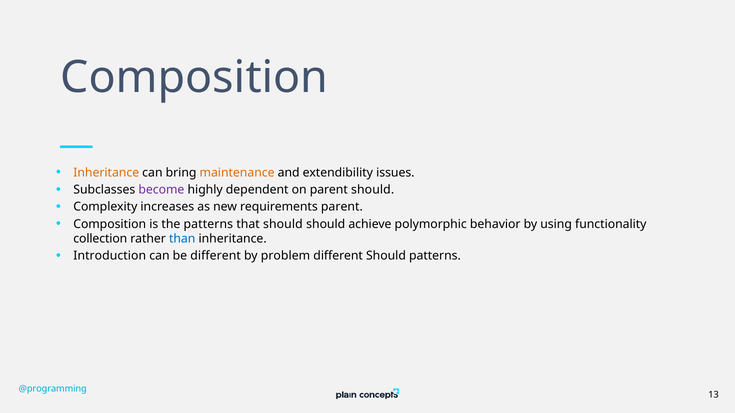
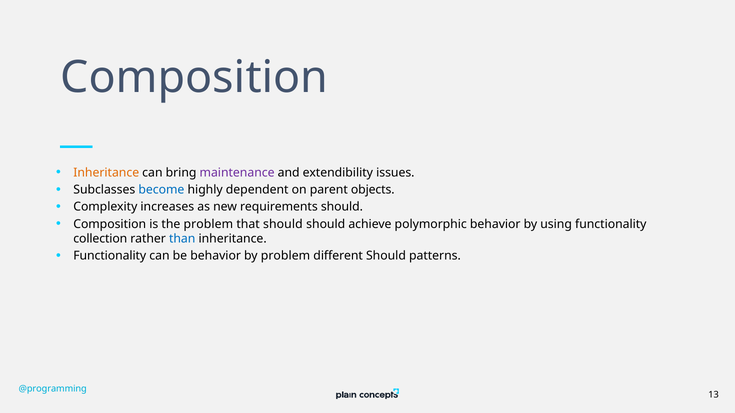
maintenance colour: orange -> purple (237, 173)
become colour: purple -> blue (161, 190)
parent should: should -> objects (373, 190)
requirements parent: parent -> should (342, 207)
the patterns: patterns -> problem (208, 224)
Introduction: Introduction -> Functionality (110, 256)
be different: different -> behavior (216, 256)
